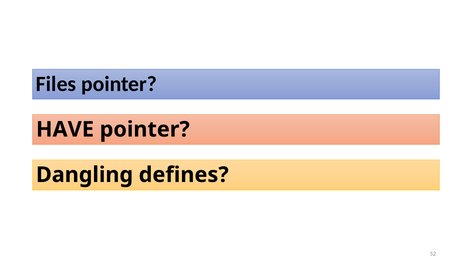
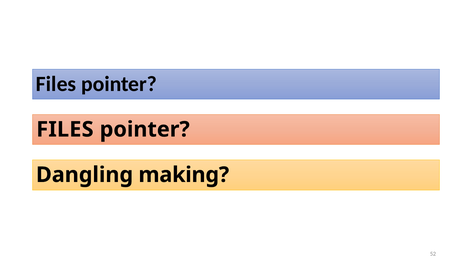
HAVE: HAVE -> FILES (65, 129)
defines: defines -> making (184, 174)
